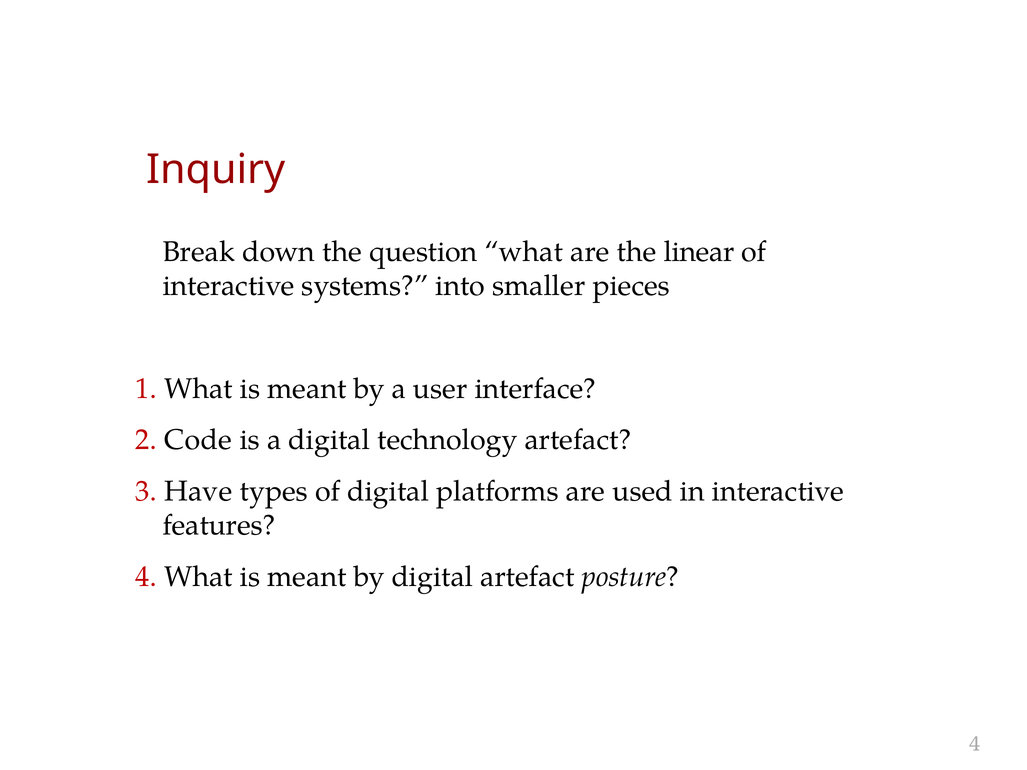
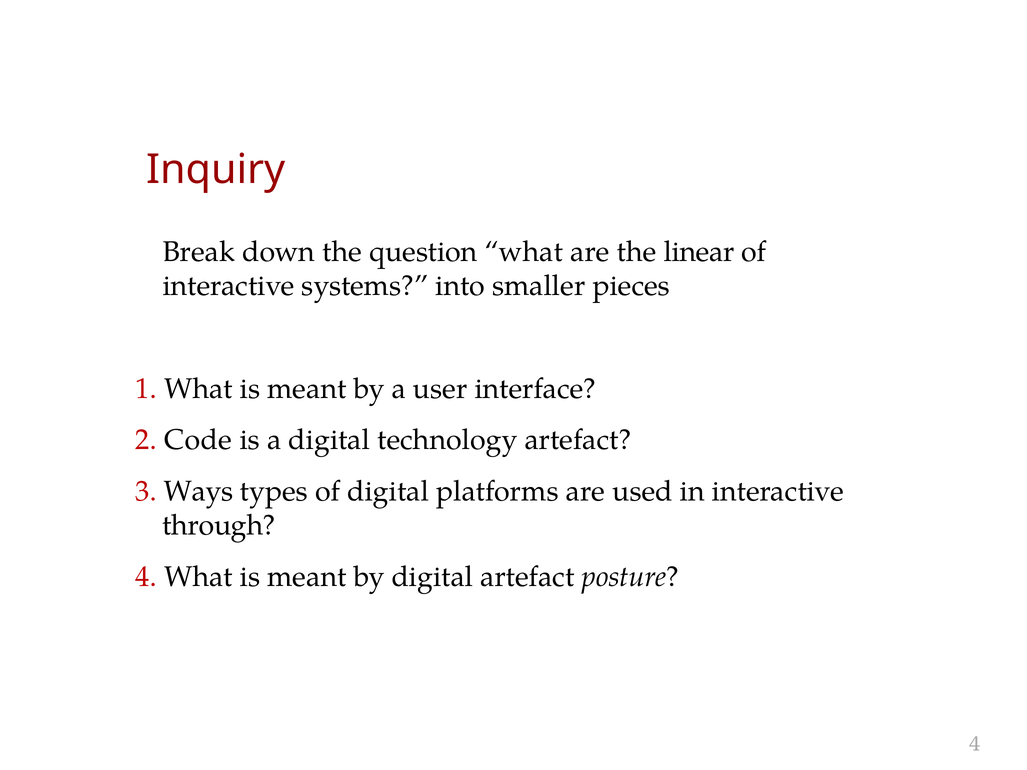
Have: Have -> Ways (199, 491)
features: features -> through (219, 526)
